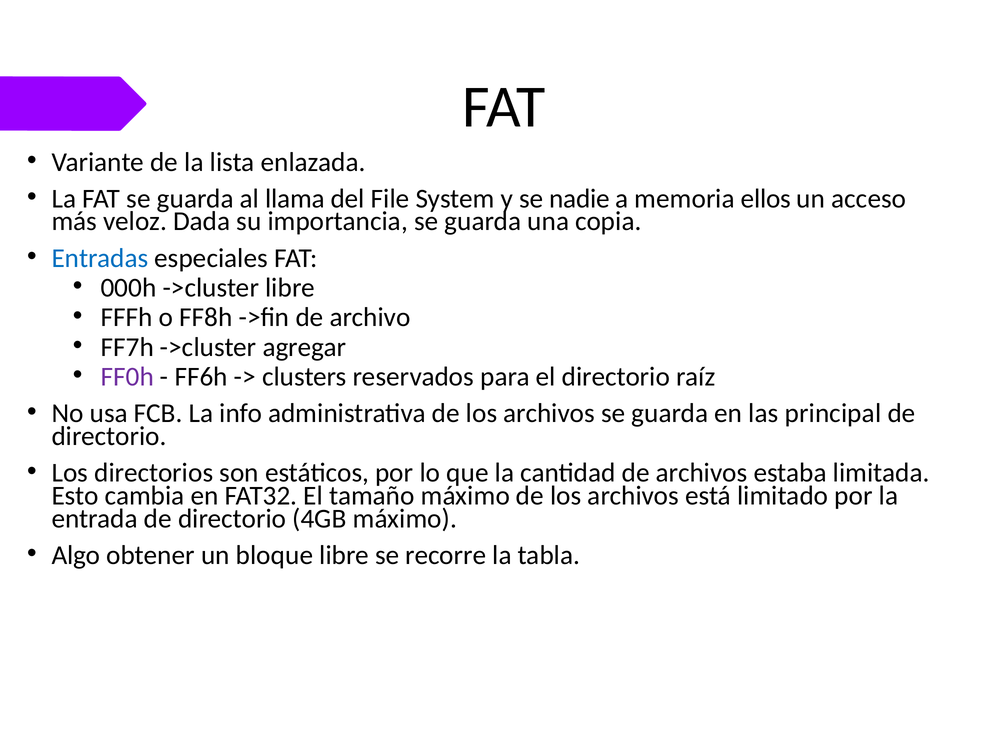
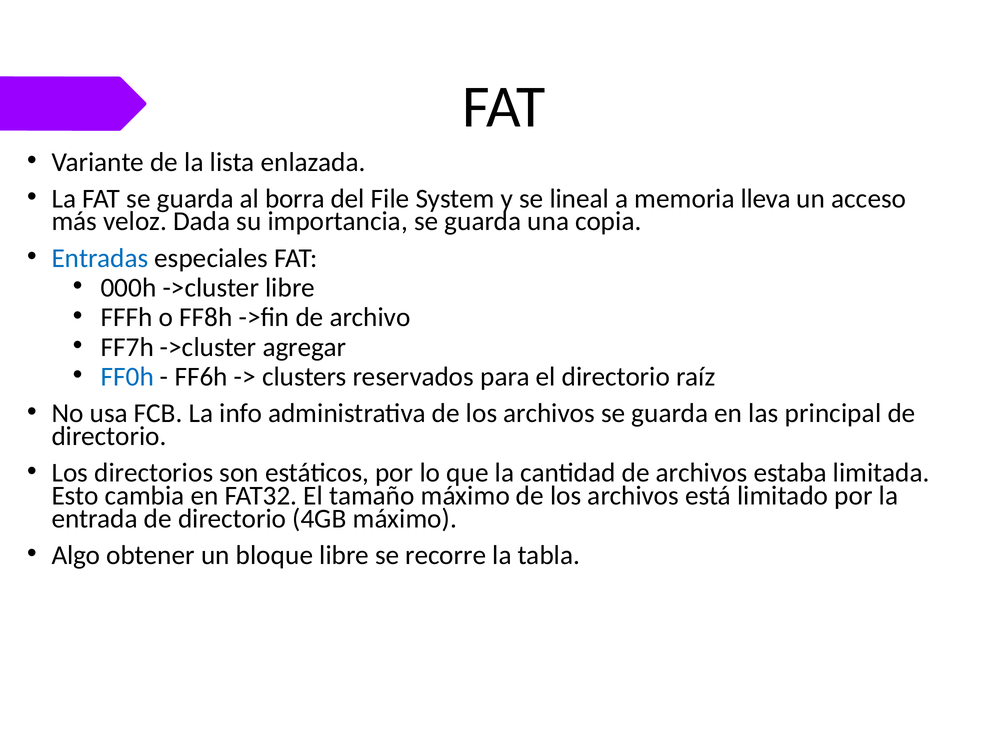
llama: llama -> borra (295, 199)
nadie: nadie -> lineal (579, 199)
ellos: ellos -> lleva (766, 199)
FF0h colour: purple -> blue (127, 377)
